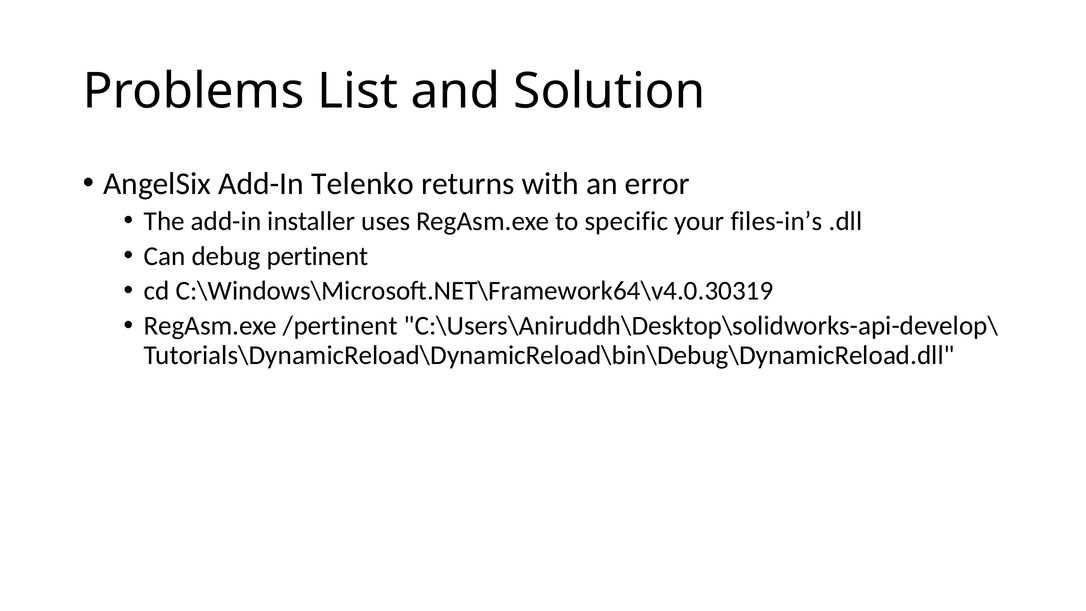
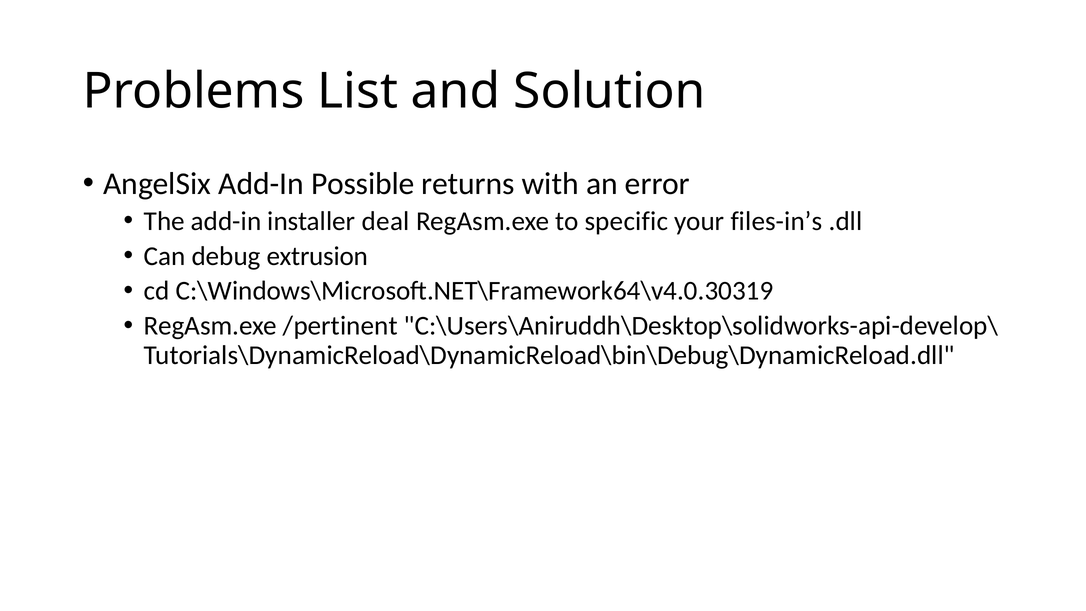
Telenko: Telenko -> Possible (363, 184)
uses: uses -> deal (386, 221)
pertinent: pertinent -> extrusion (317, 256)
